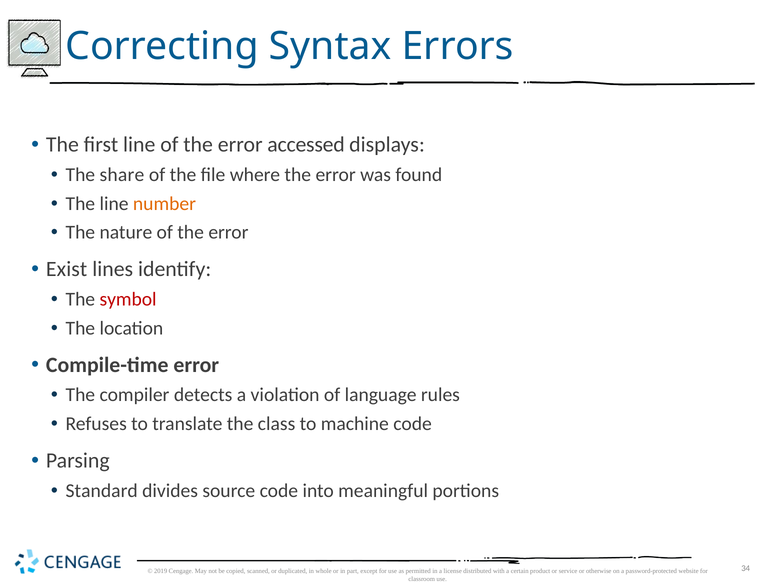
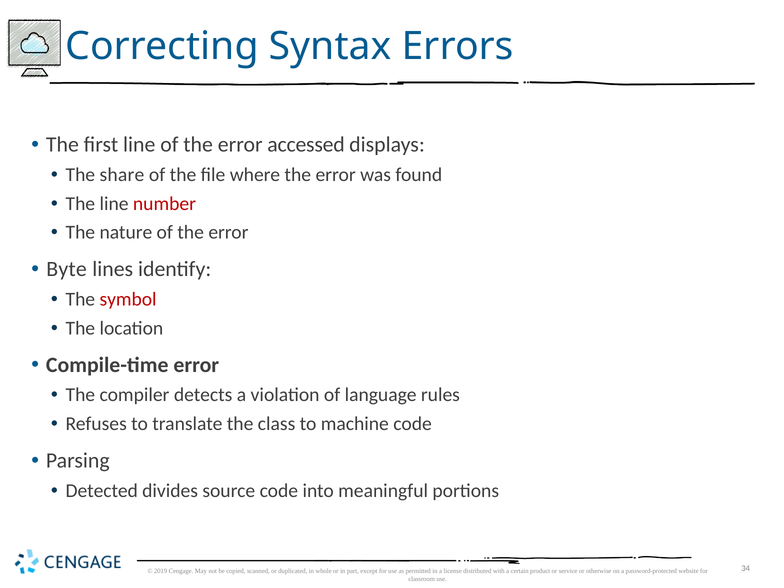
number colour: orange -> red (164, 204)
Exist: Exist -> Byte (67, 269)
Standard: Standard -> Detected (102, 491)
